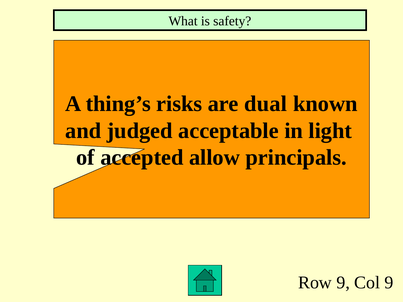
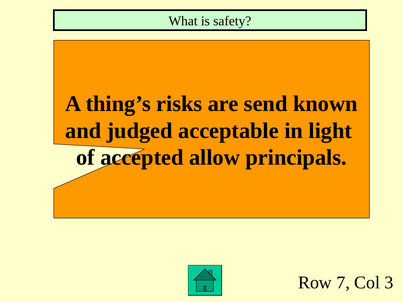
dual: dual -> send (266, 104)
Row 9: 9 -> 7 (343, 283)
Col 9: 9 -> 3 (389, 283)
